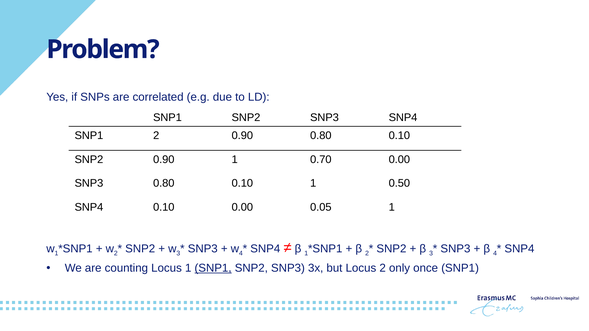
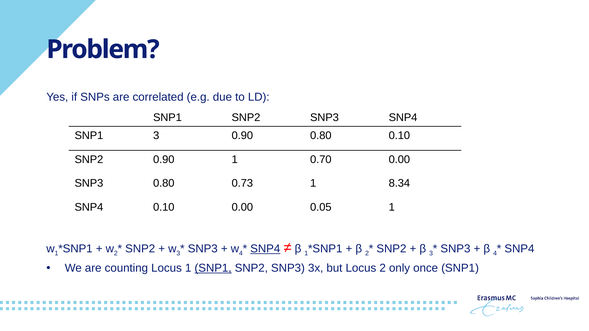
SNP1 2: 2 -> 3 (156, 136)
SNP3 0.80 0.10: 0.10 -> 0.73 (242, 184)
0.50: 0.50 -> 8.34 (399, 184)
SNP4 underline: none -> present (265, 249)
